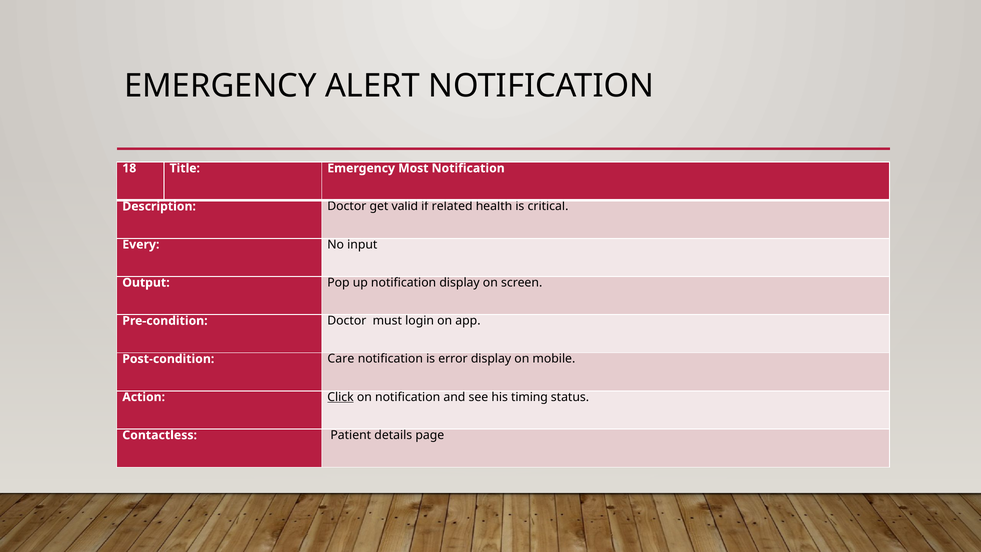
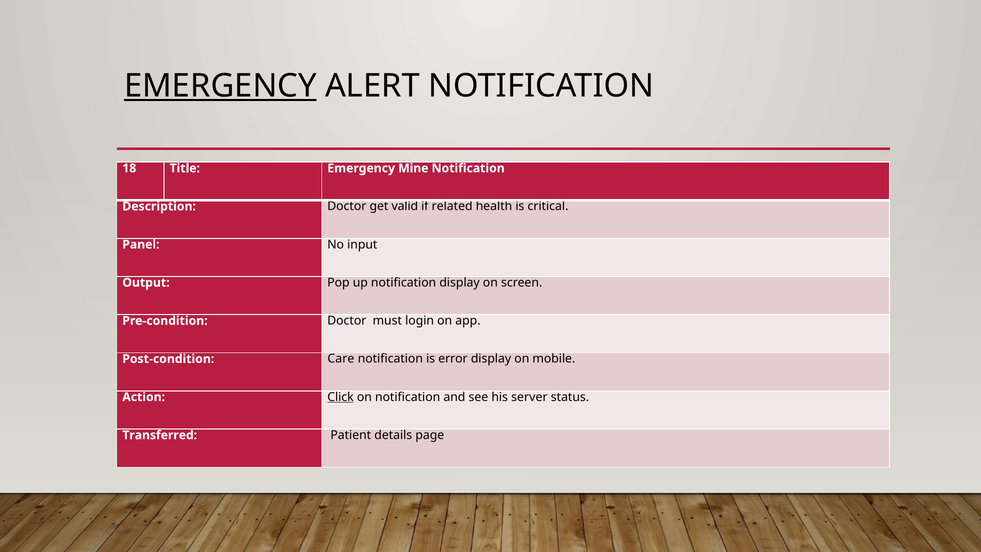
EMERGENCY underline: none -> present (220, 86)
Most: Most -> Mine (413, 168)
Every: Every -> Panel (141, 244)
timing: timing -> server (529, 397)
Contactless: Contactless -> Transferred (160, 435)
